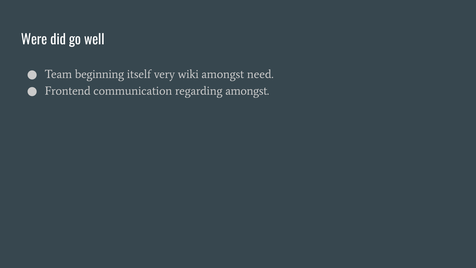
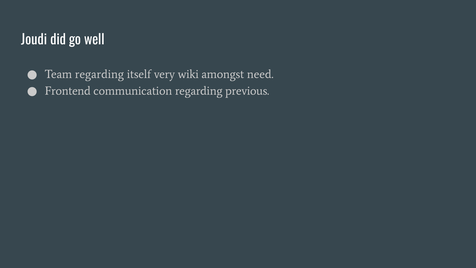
Were: Were -> Joudi (34, 40)
Team beginning: beginning -> regarding (99, 74)
regarding amongst: amongst -> previous (247, 91)
